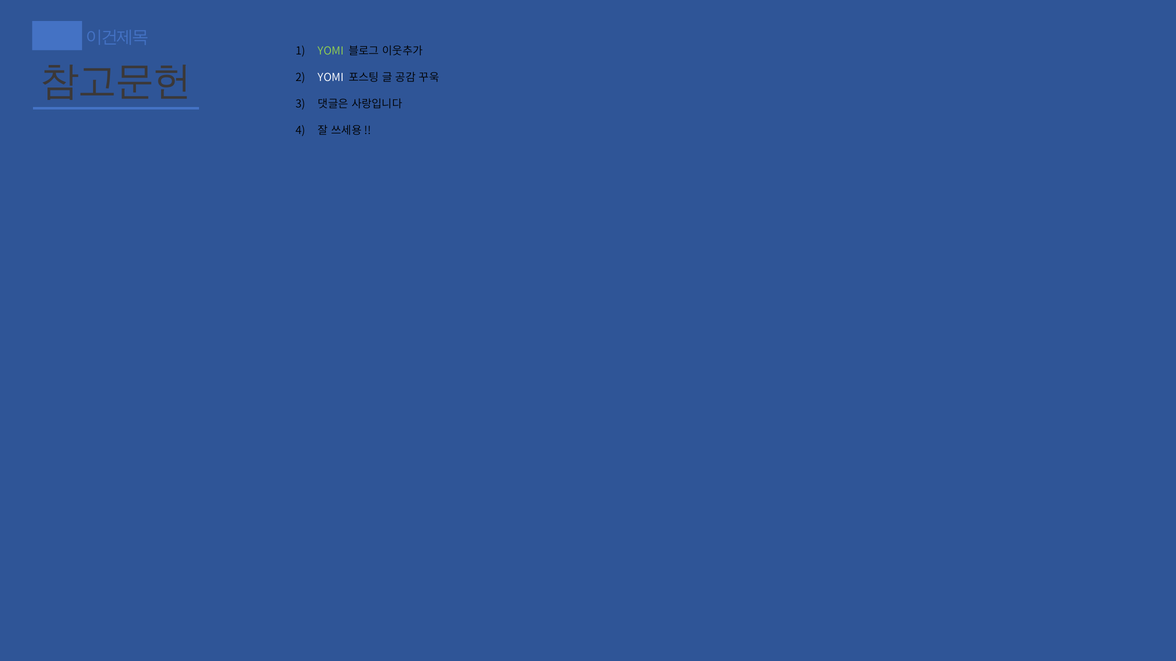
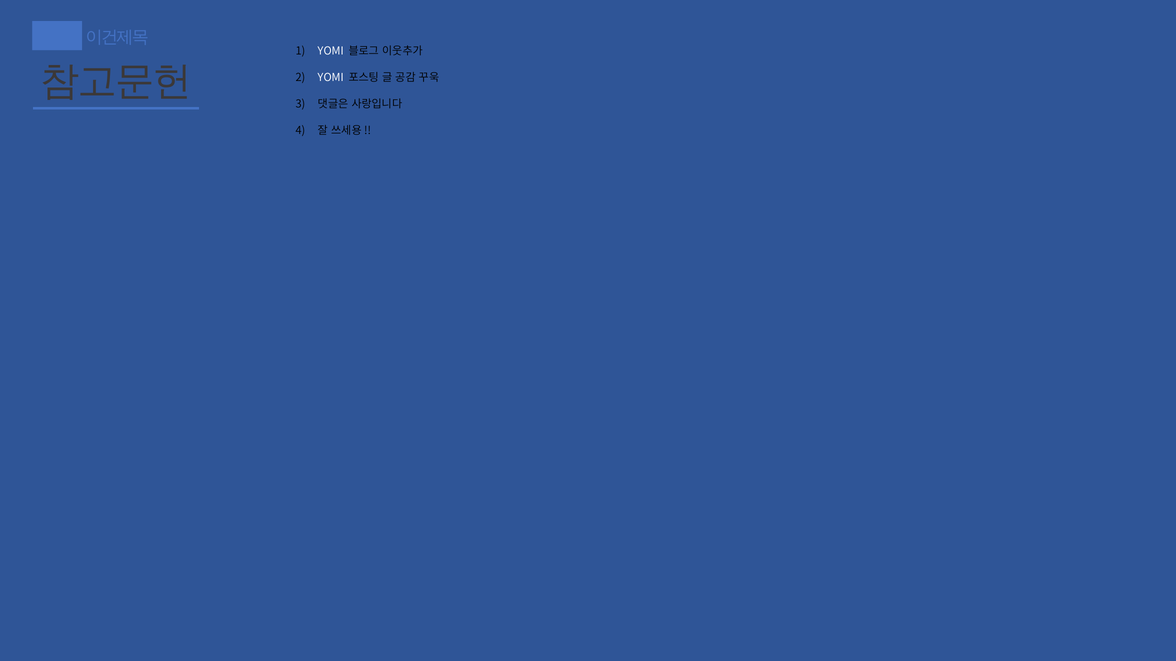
YOMI colour: light green -> white (331, 51)
